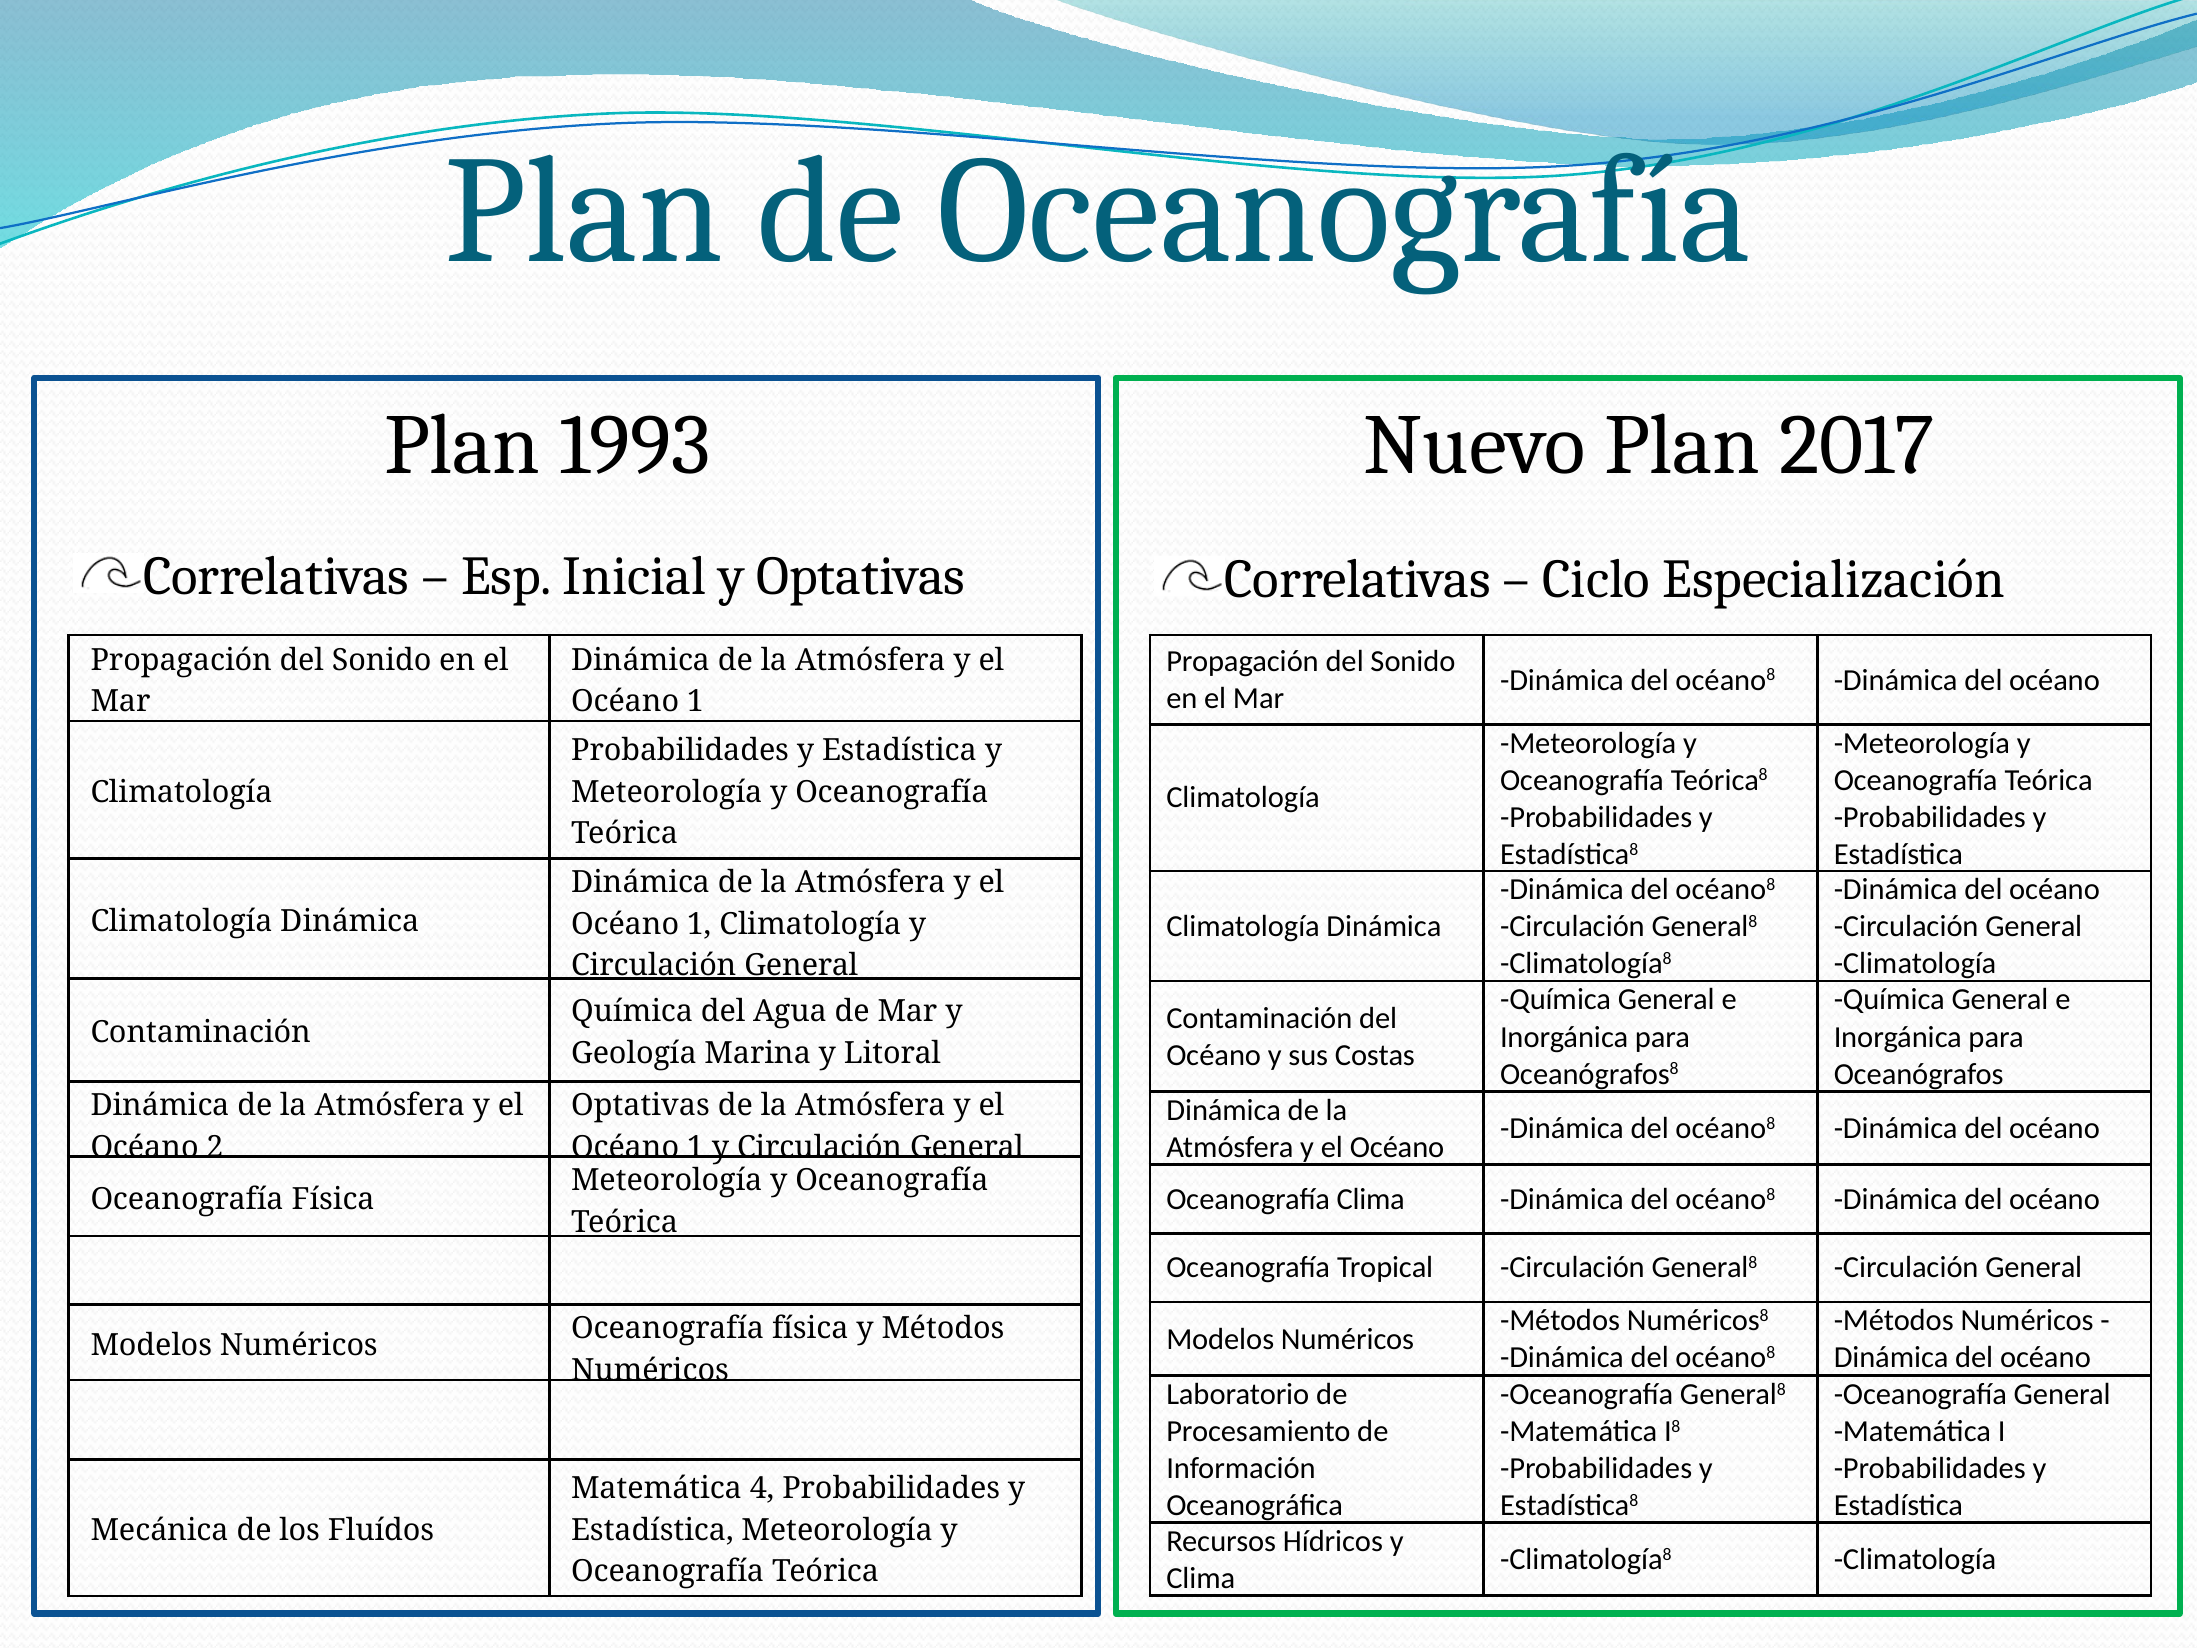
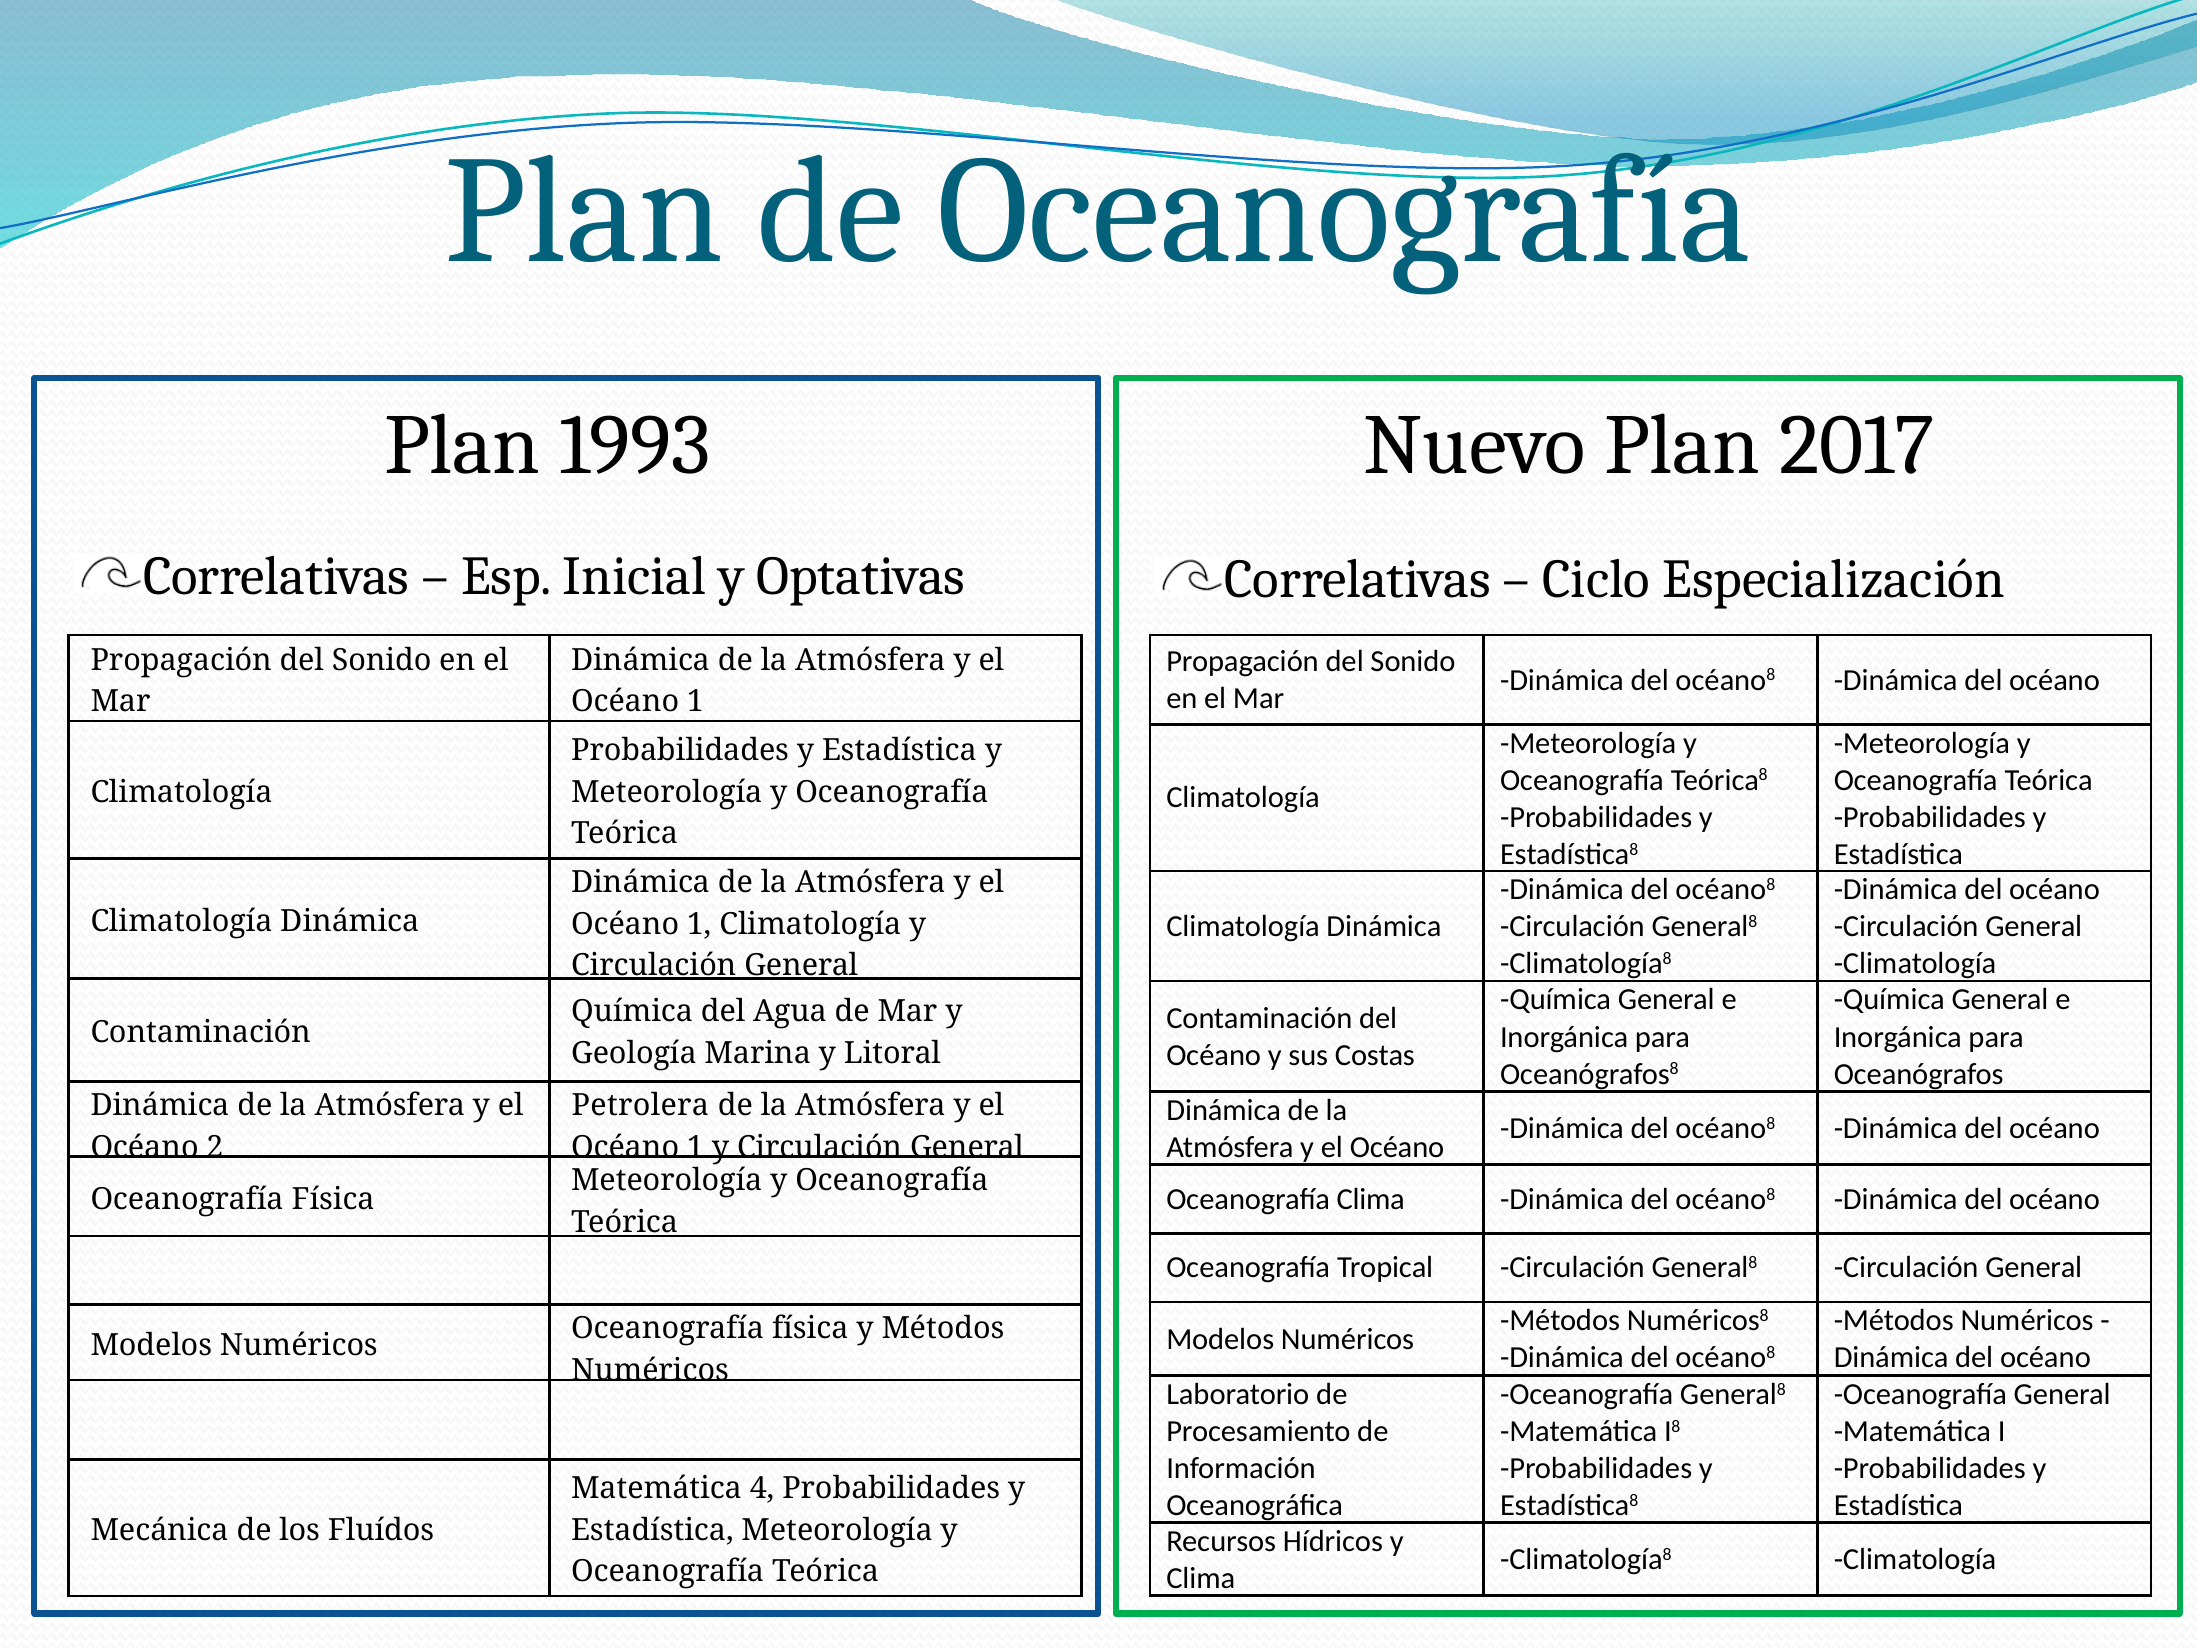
Optativas: Optativas -> Petrolera (640, 1105)
